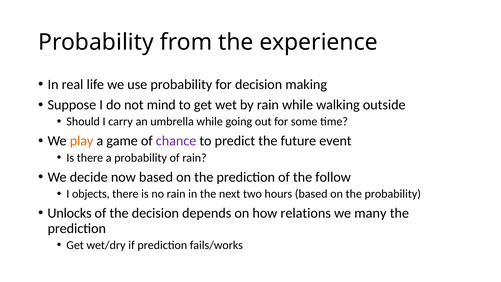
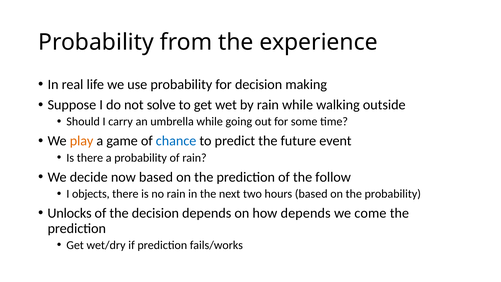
mind: mind -> solve (161, 105)
chance colour: purple -> blue (176, 141)
how relations: relations -> depends (306, 213)
many: many -> come (370, 213)
